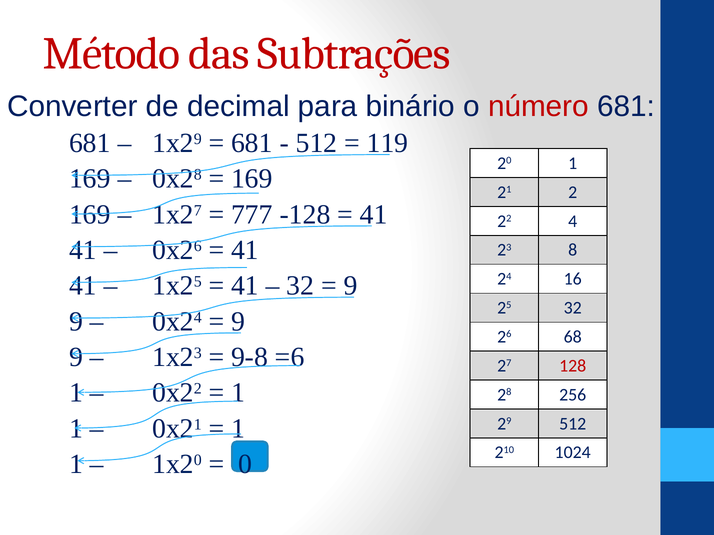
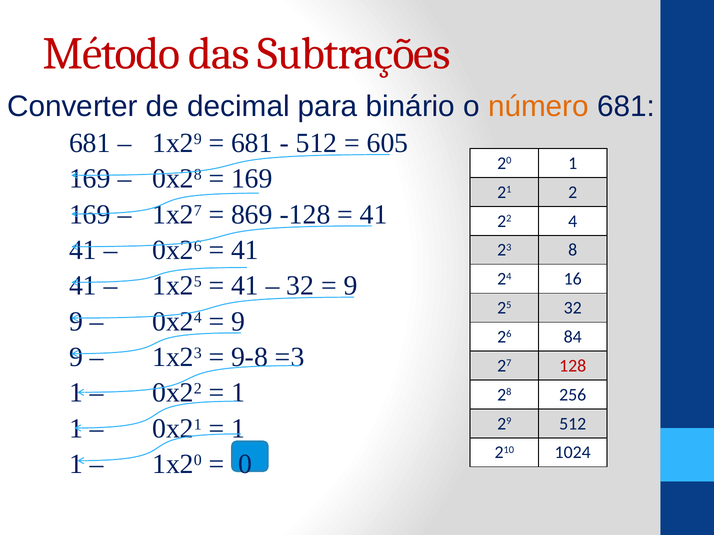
número colour: red -> orange (538, 107)
119: 119 -> 605 (388, 143)
777: 777 -> 869 (252, 215)
68: 68 -> 84 (573, 337)
=6: =6 -> =3 (290, 358)
